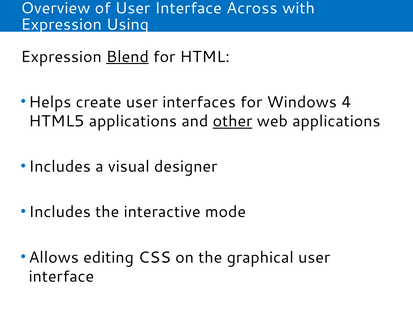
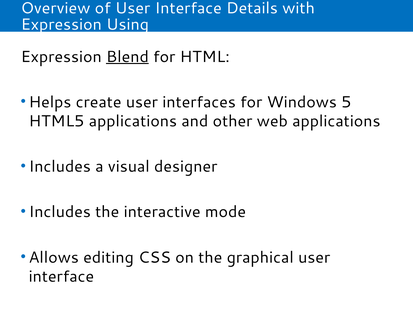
Across: Across -> Details (252, 8)
4: 4 -> 5 (346, 102)
other underline: present -> none (233, 122)
